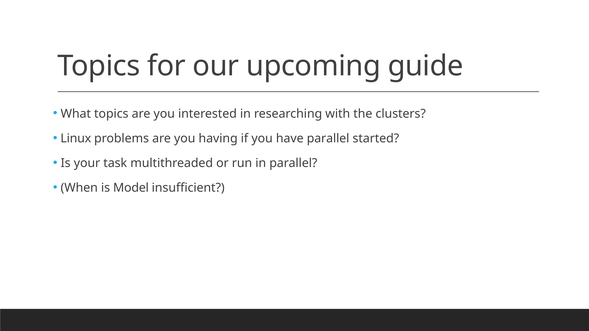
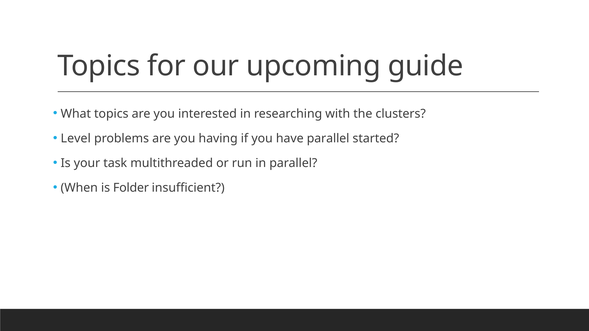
Linux: Linux -> Level (76, 139)
Model: Model -> Folder (131, 188)
